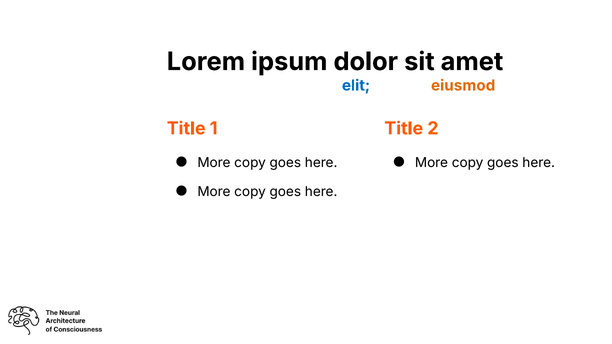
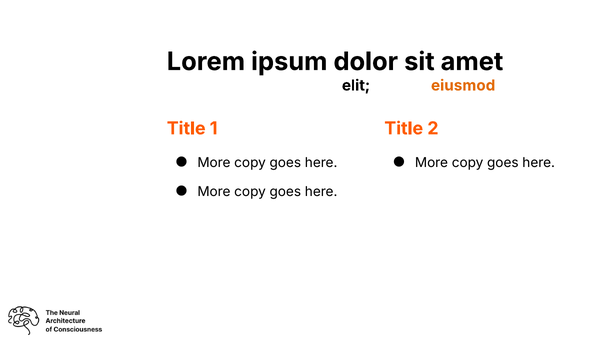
elit colour: blue -> black (356, 86)
